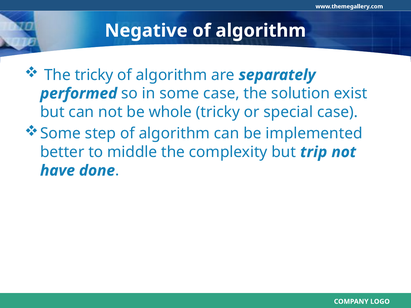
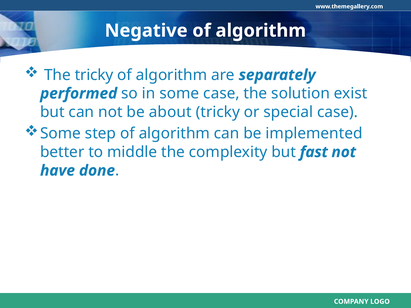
whole: whole -> about (170, 112)
trip: trip -> fast (314, 152)
